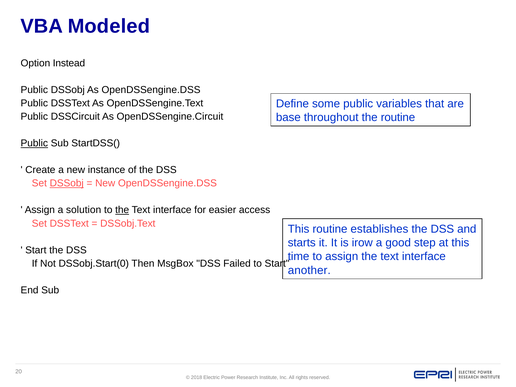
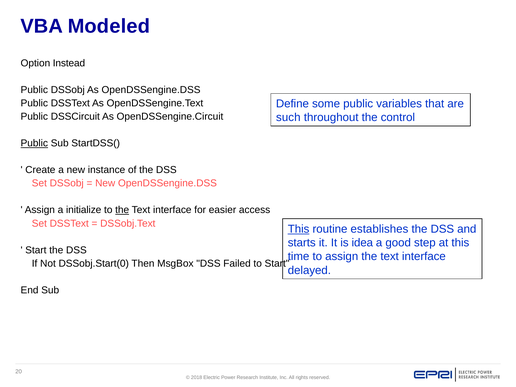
base: base -> such (288, 117)
the routine: routine -> control (398, 117)
DSSobj underline: present -> none (67, 183)
solution: solution -> initialize (84, 210)
This underline: none -> present (299, 229)
irow: irow -> idea (362, 243)
another: another -> delayed (309, 270)
